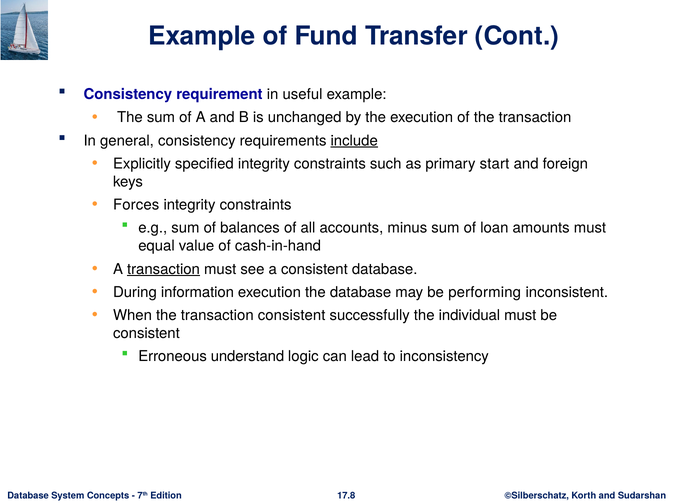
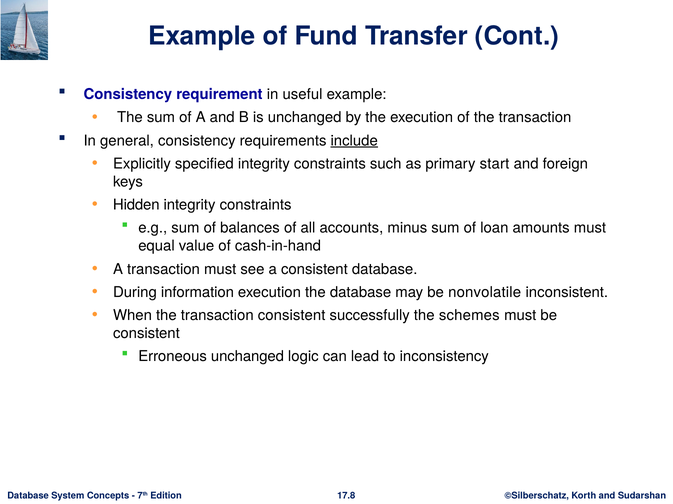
Forces: Forces -> Hidden (136, 205)
transaction underline: present -> none (163, 269)
performing: performing -> nonvolatile (485, 293)
individual: individual -> schemes (469, 316)
Erroneous understand: understand -> unchanged (247, 357)
